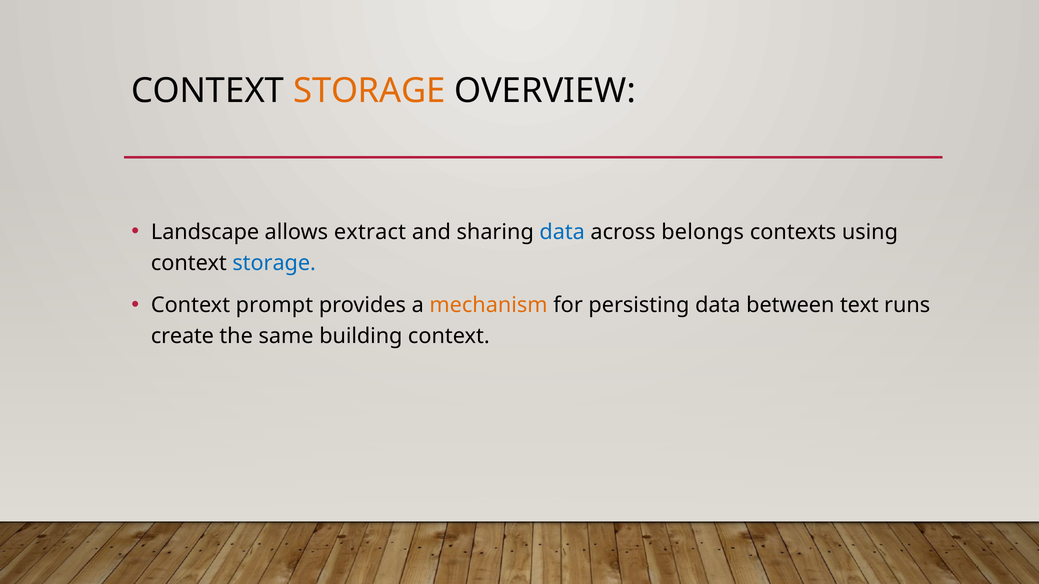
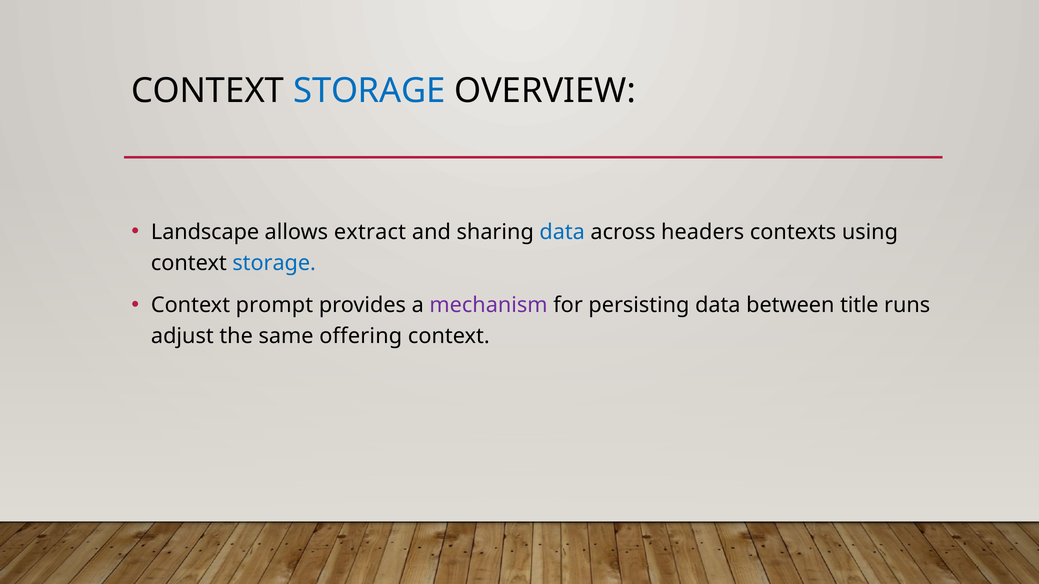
STORAGE colour: orange -> blue (369, 91)
belongs: belongs -> headers (703, 232)
mechanism colour: orange -> purple (489, 305)
text: text -> title (859, 305)
create: create -> adjust (182, 337)
building: building -> offering (361, 337)
